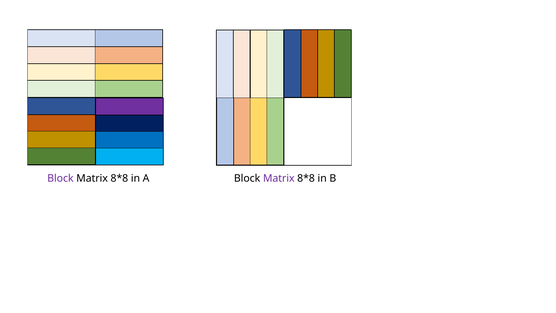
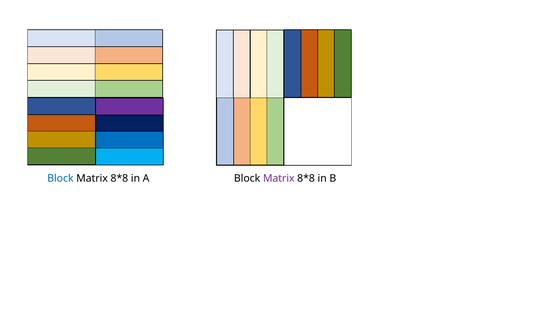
Block colour: purple -> blue (60, 178)
